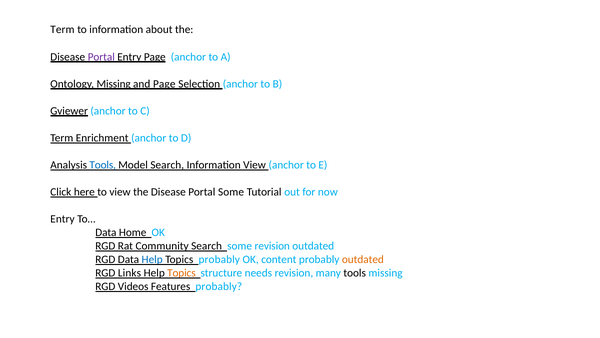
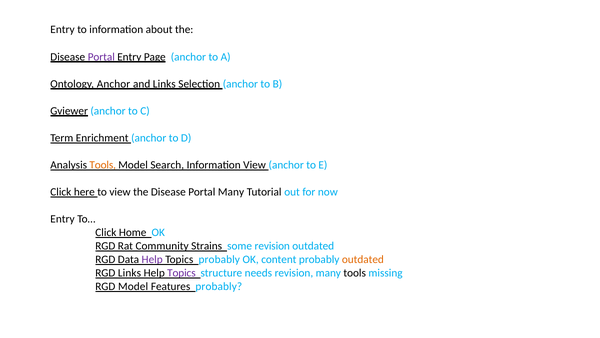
Term: Term -> Entry (63, 30)
Ontology Missing: Missing -> Anchor (114, 84)
and Page: Page -> Links (164, 84)
Tools colour: blue -> orange (103, 165)
Portal Some: Some -> Many (231, 192)
Data: Data -> Click (106, 232)
Community Search: Search -> Strains (207, 246)
Help colour: blue -> purple (152, 259)
Topics colour: orange -> purple (181, 273)
RGD Videos: Videos -> Model (133, 286)
